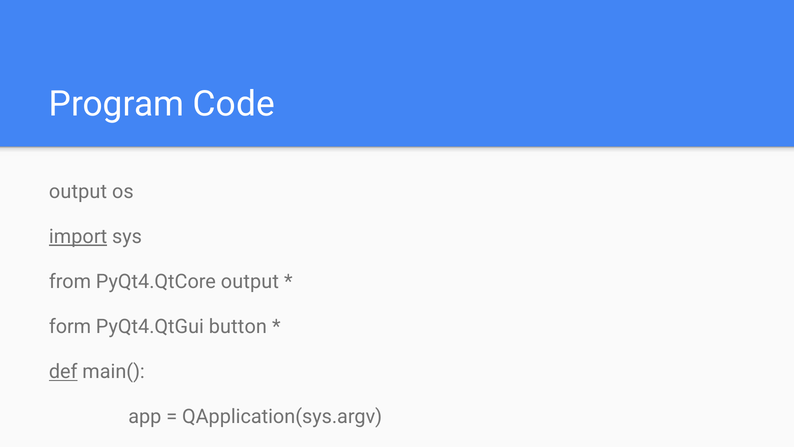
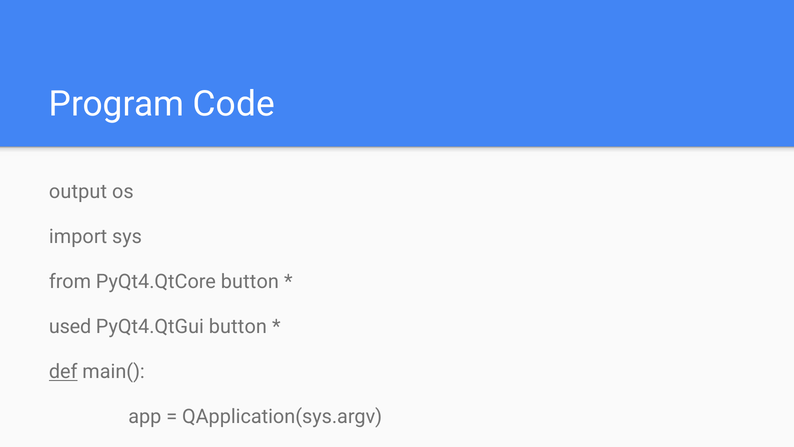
import underline: present -> none (78, 236)
PyQt4.QtCore output: output -> button (250, 281)
form: form -> used (70, 326)
